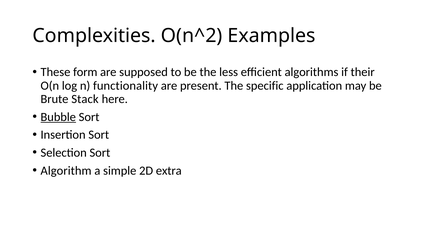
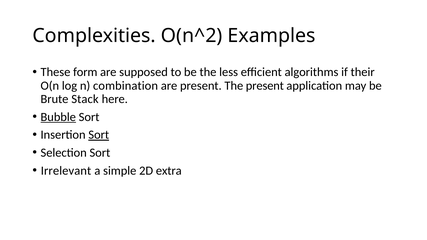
functionality: functionality -> combination (126, 86)
The specific: specific -> present (265, 86)
Sort underline: none -> present (99, 135)
Algorithm: Algorithm -> Irrelevant (66, 171)
